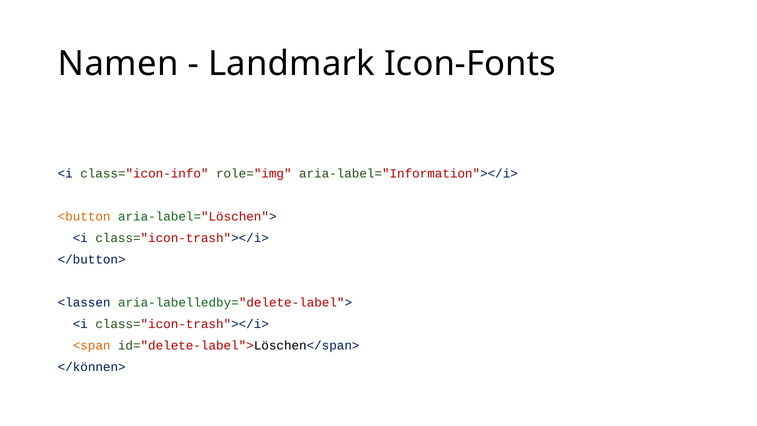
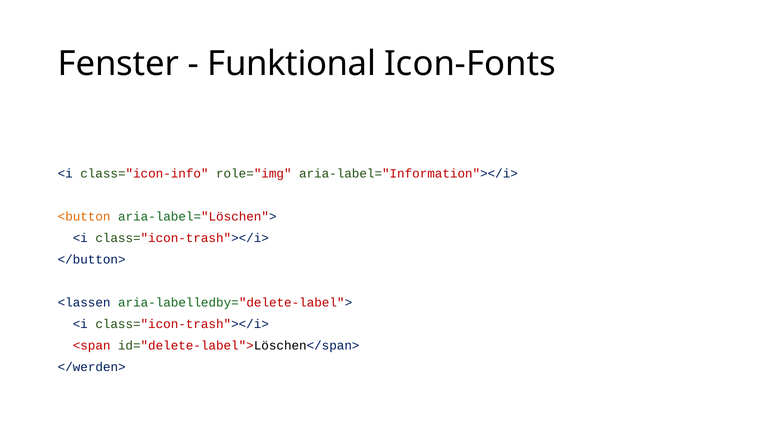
Namen: Namen -> Fenster (118, 64)
Landmark: Landmark -> Funktional (292, 64)
<span colour: orange -> red (92, 345)
</können>: </können> -> </werden> (92, 367)
